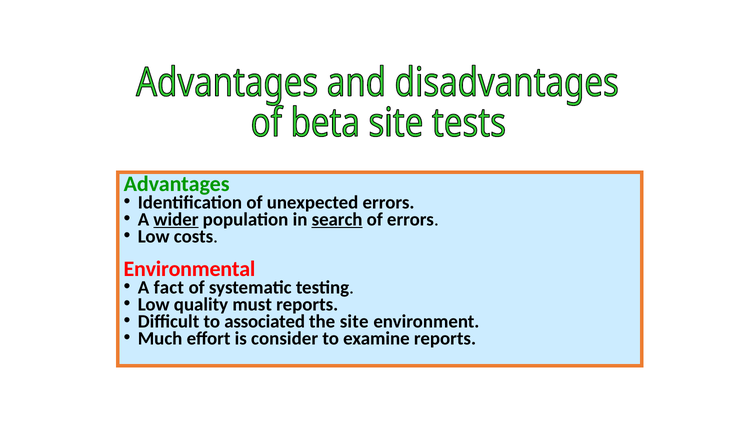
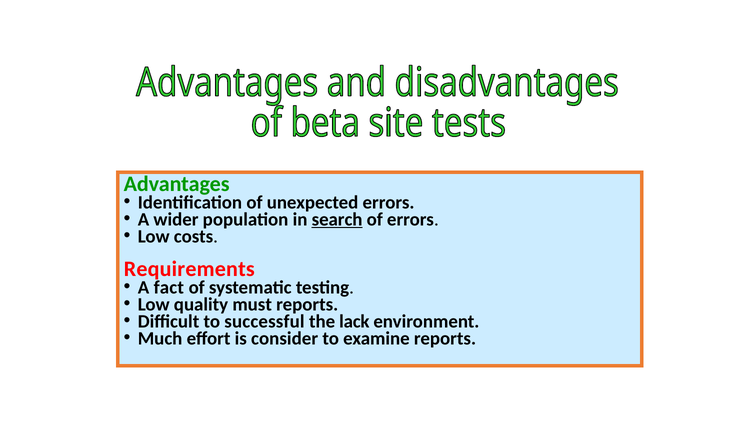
wider underline: present -> none (176, 219)
Environmental: Environmental -> Requirements (189, 269)
associated: associated -> successful (264, 321)
site: site -> lack (354, 321)
